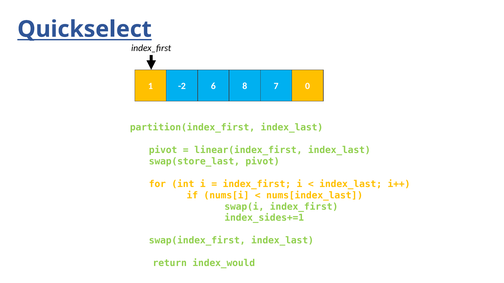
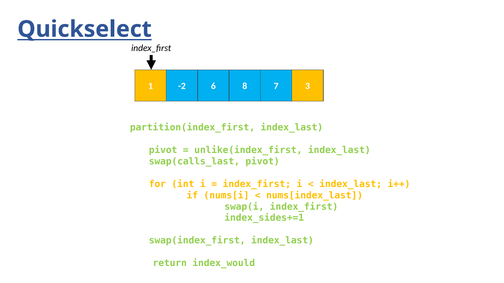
0: 0 -> 3 (308, 86)
linear(index_first: linear(index_first -> unlike(index_first (248, 150)
swap(store_last: swap(store_last -> swap(calls_last (194, 162)
